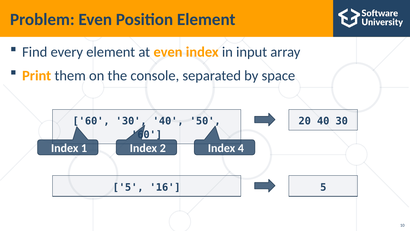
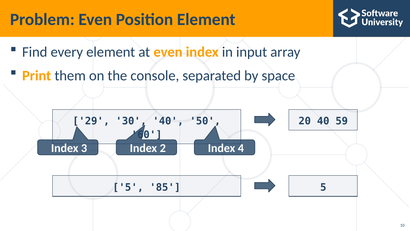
60: 60 -> 29 (91, 121)
40 30: 30 -> 59 (342, 121)
1: 1 -> 3 (84, 148)
16: 16 -> 85 (165, 187)
